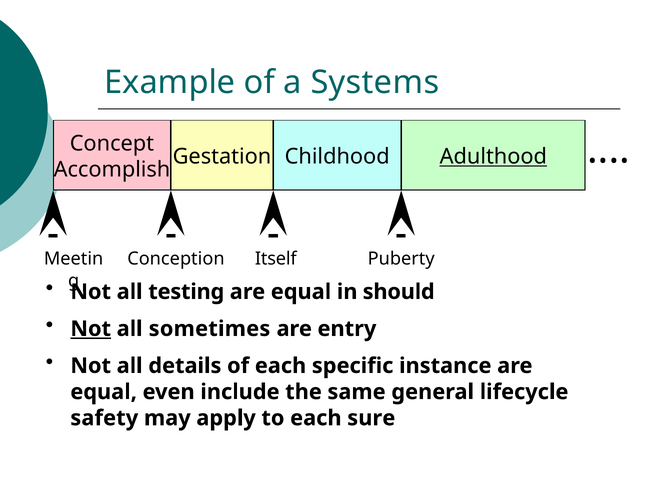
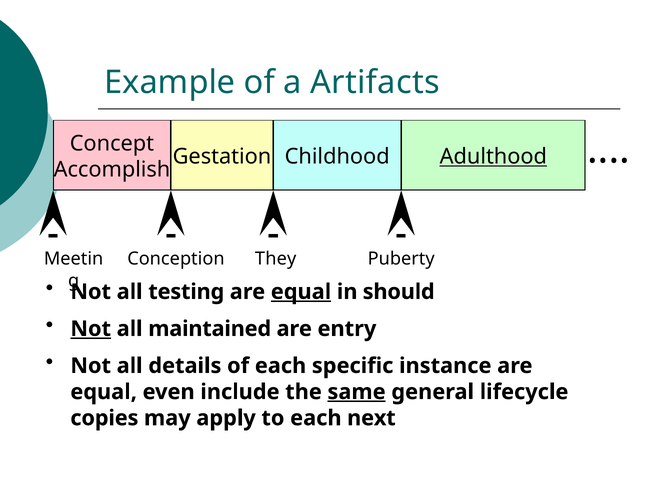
Systems: Systems -> Artifacts (375, 83)
Itself: Itself -> They (276, 259)
equal underline: none -> present (301, 292)
sometimes: sometimes -> maintained (210, 329)
same underline: none -> present (357, 392)
safety: safety -> copies (104, 418)
sure: sure -> next (371, 418)
